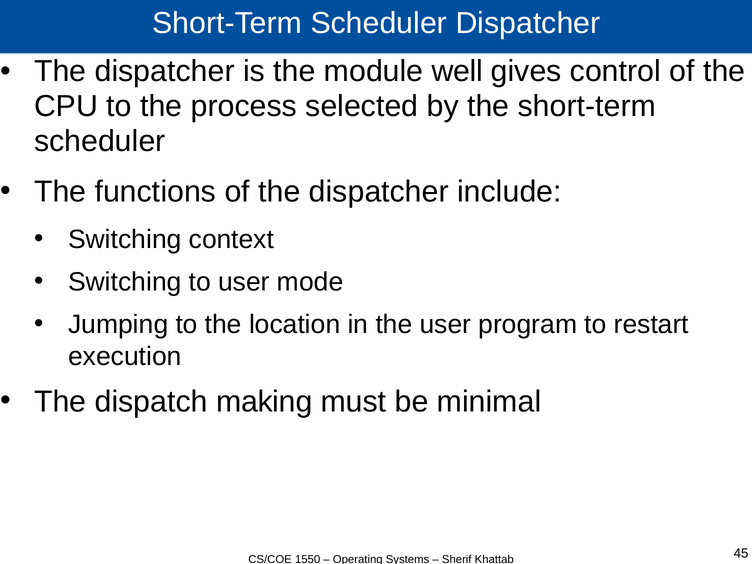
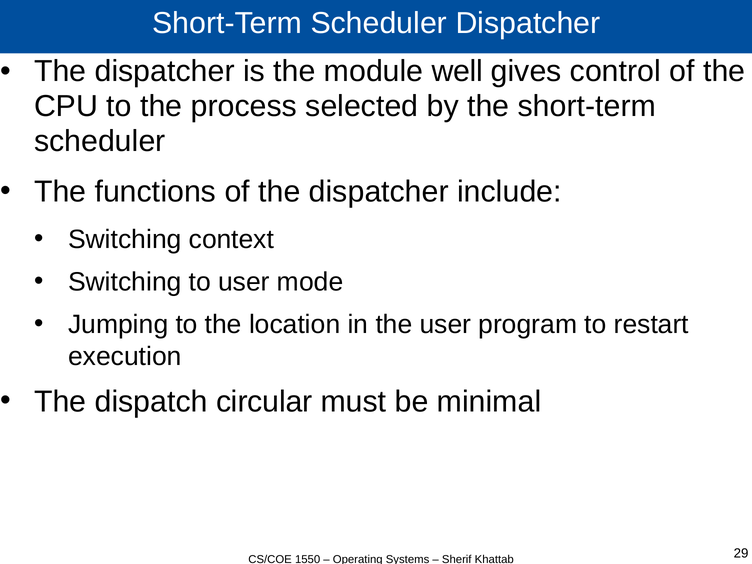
making: making -> circular (264, 402)
45: 45 -> 29 (741, 553)
